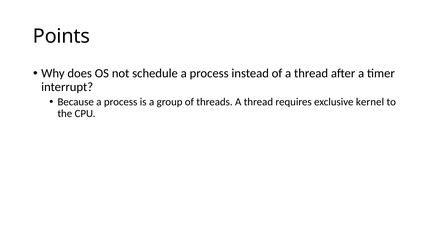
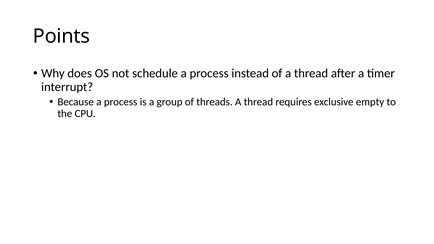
kernel: kernel -> empty (370, 102)
